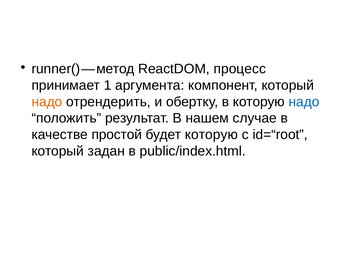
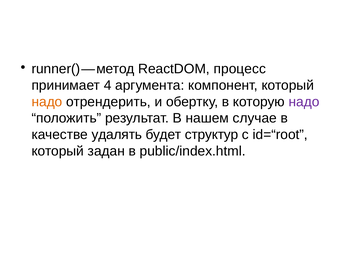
1: 1 -> 4 (108, 85)
надо colour: blue -> purple (304, 102)
простой: простой -> удалять (117, 135)
будет которую: которую -> структур (212, 135)
